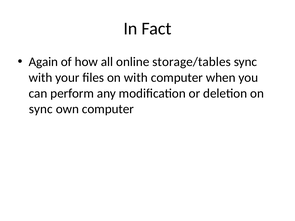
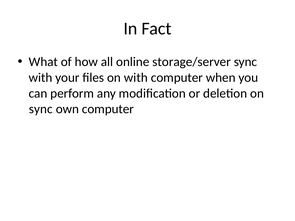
Again: Again -> What (43, 62)
storage/tables: storage/tables -> storage/server (192, 62)
